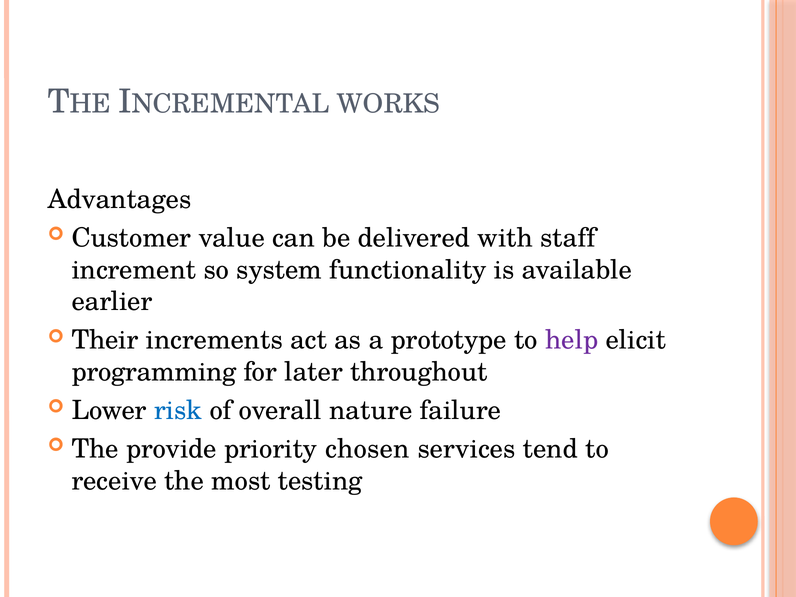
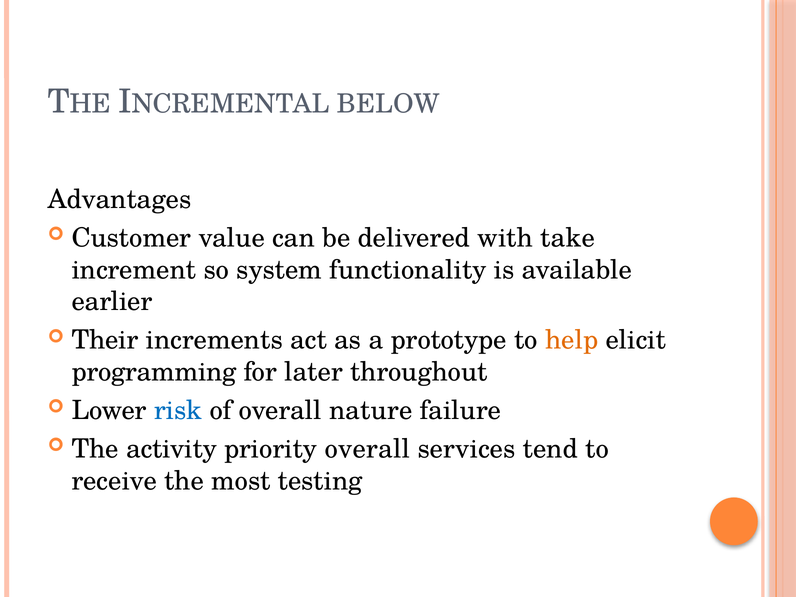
WORKS: WORKS -> BELOW (388, 104)
staff: staff -> take (568, 238)
help colour: purple -> orange (572, 340)
provide: provide -> activity (171, 449)
priority chosen: chosen -> overall (367, 449)
